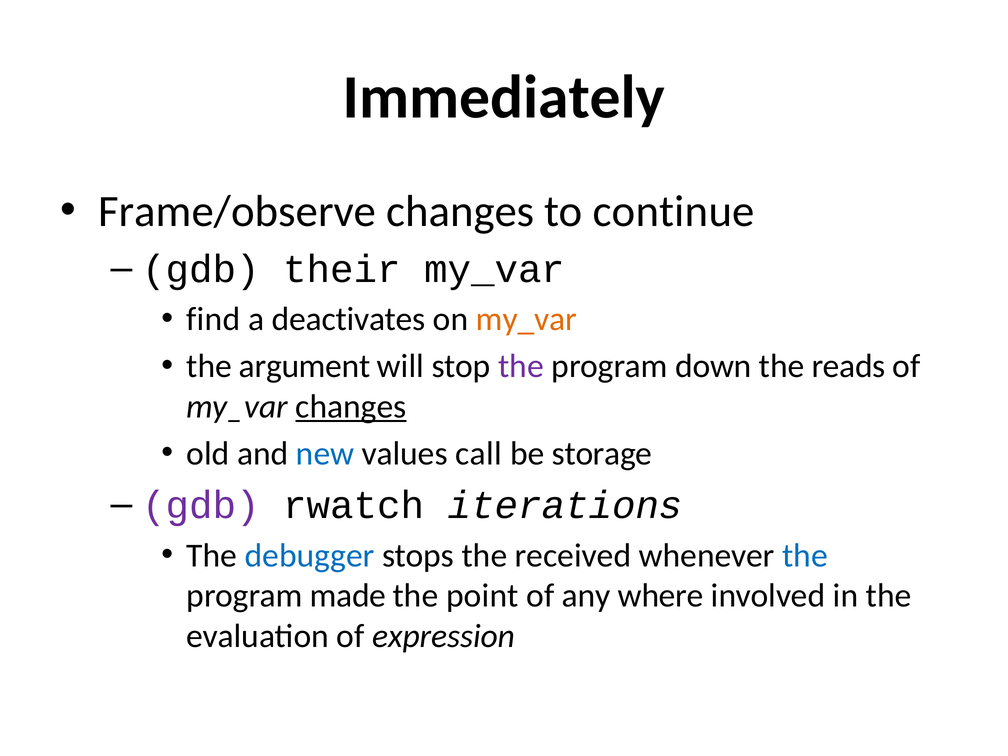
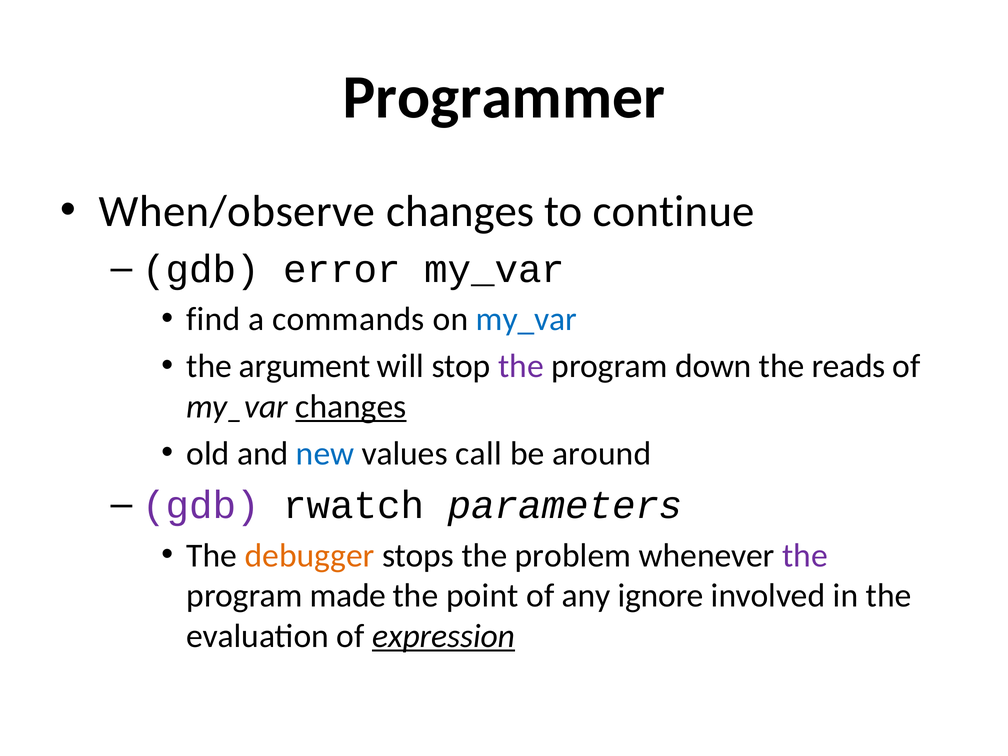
Immediately: Immediately -> Programmer (504, 98)
Frame/observe: Frame/observe -> When/observe (237, 211)
their: their -> error (342, 269)
deactivates: deactivates -> commands (348, 319)
my_var colour: orange -> blue (526, 319)
storage: storage -> around (602, 454)
iterations: iterations -> parameters (565, 506)
debugger colour: blue -> orange (310, 555)
received: received -> problem (573, 555)
the colour: blue -> purple (805, 555)
where: where -> ignore (661, 596)
expression underline: none -> present (444, 636)
